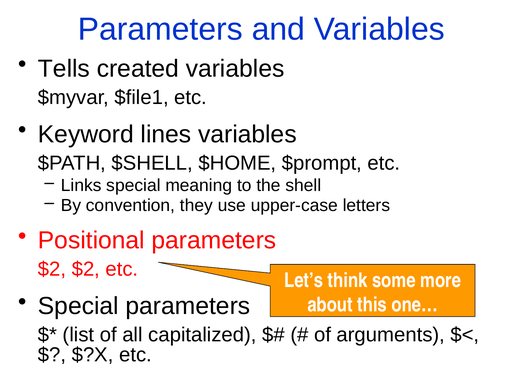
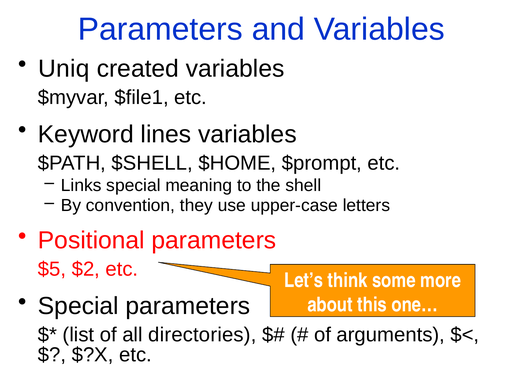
Tells: Tells -> Uniq (64, 69)
$2: $2 -> $5 (52, 269)
capitalized: capitalized -> directories (202, 335)
